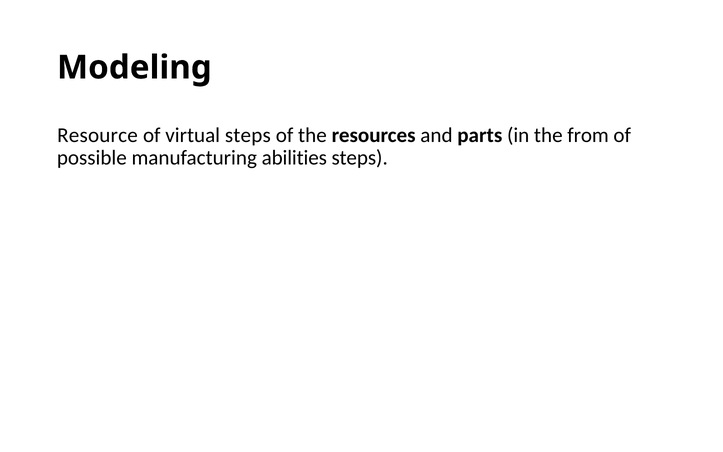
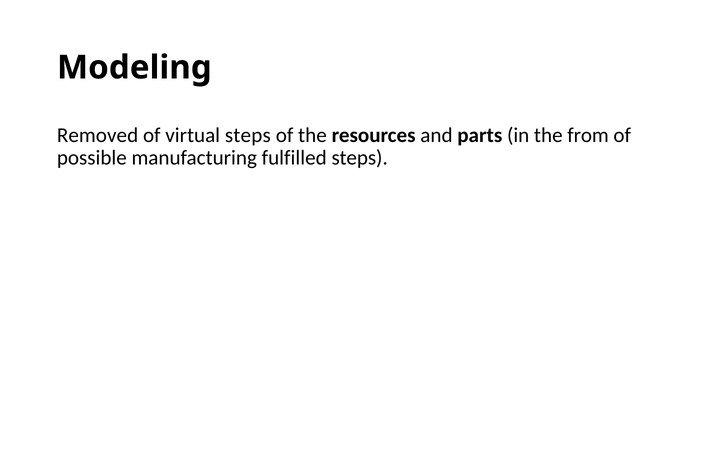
Resource: Resource -> Removed (98, 135)
abilities: abilities -> fulfilled (294, 158)
